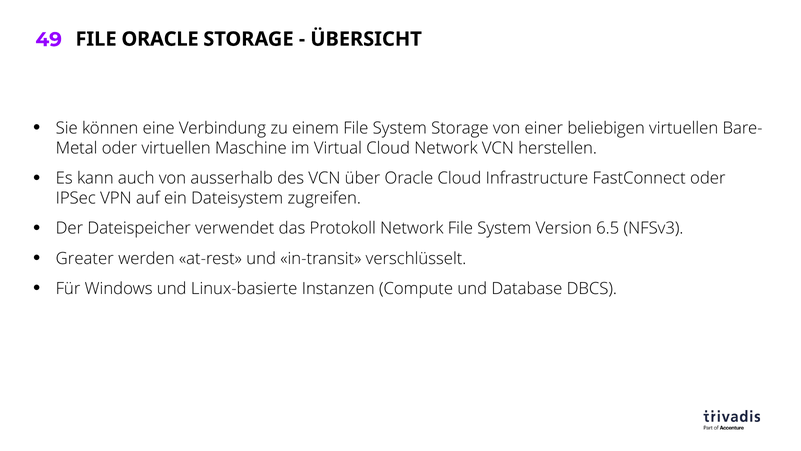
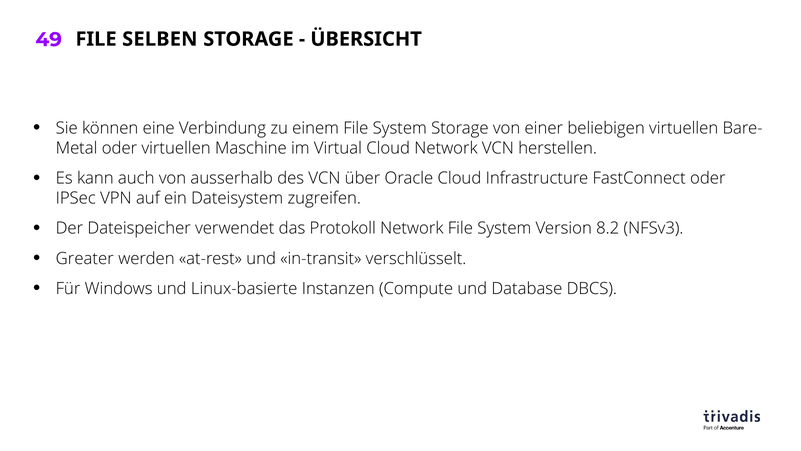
FILE ORACLE: ORACLE -> SELBEN (160, 39)
6.5: 6.5 -> 8.2 (608, 228)
